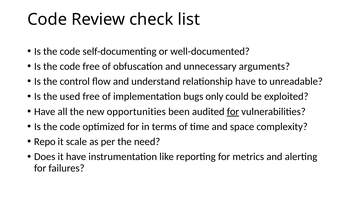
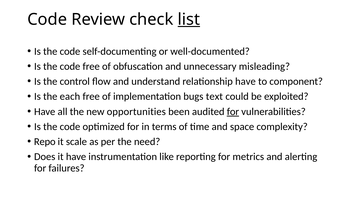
list underline: none -> present (189, 20)
arguments: arguments -> misleading (264, 66)
unreadable: unreadable -> component (296, 81)
used: used -> each (70, 96)
only: only -> text (214, 96)
